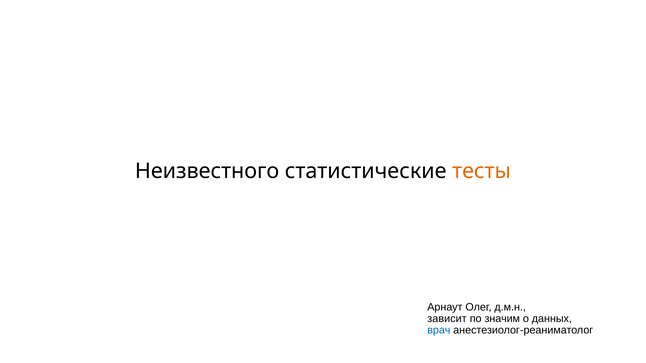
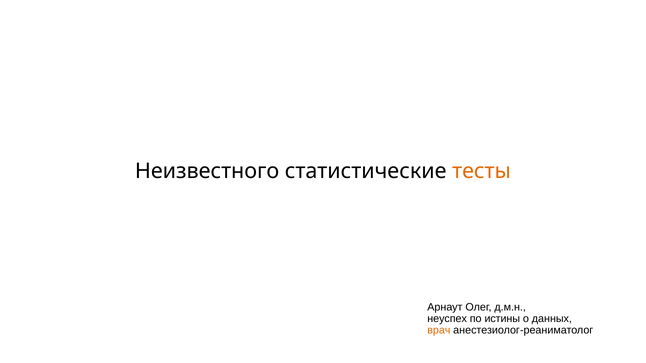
зависит: зависит -> неуспех (447, 319)
значим: значим -> истины (502, 319)
врач colour: blue -> orange (439, 331)
